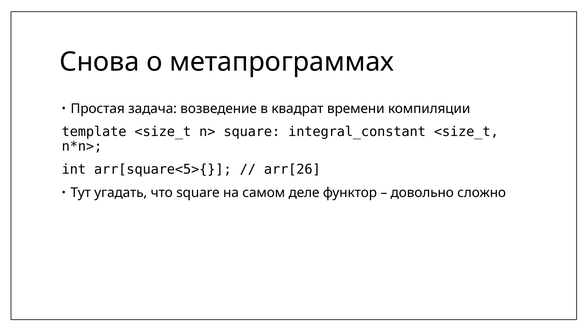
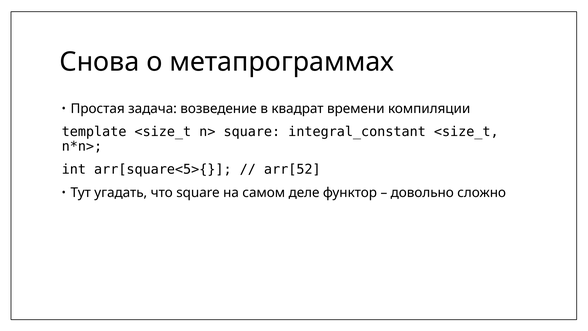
arr[26: arr[26 -> arr[52 (292, 169)
